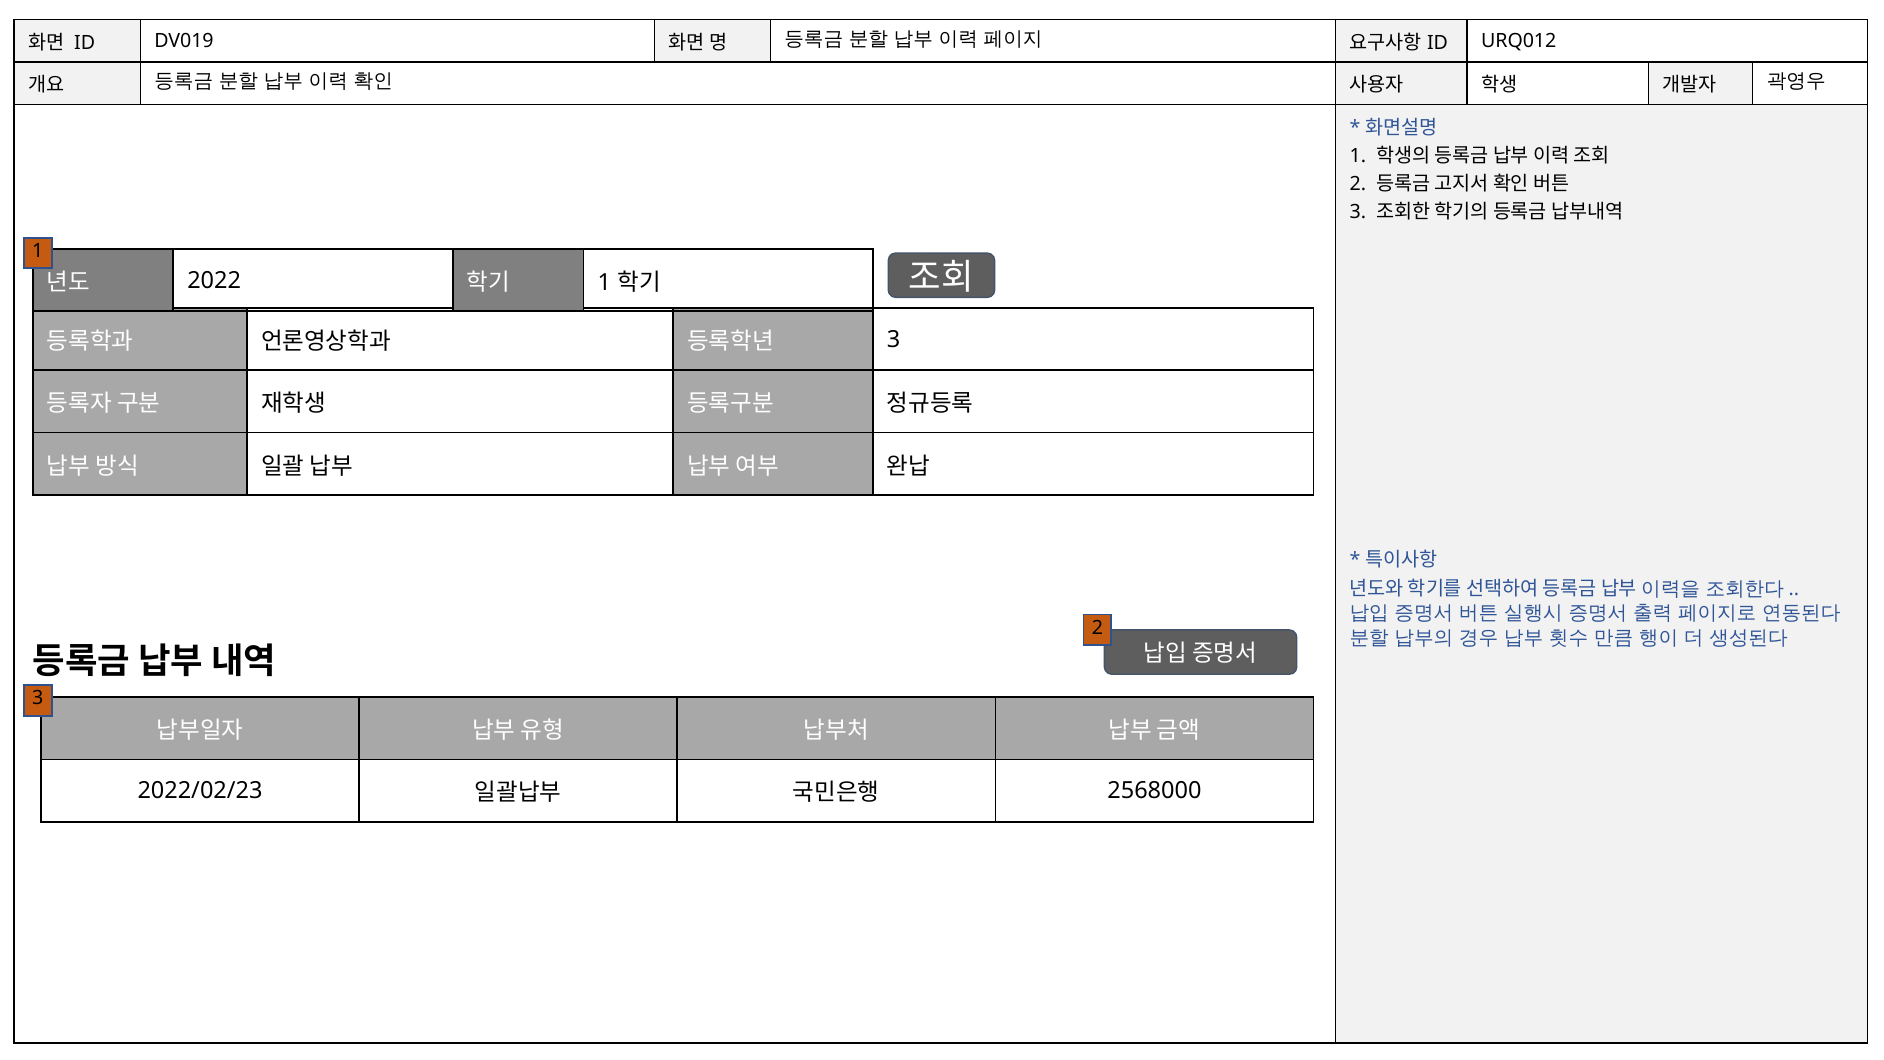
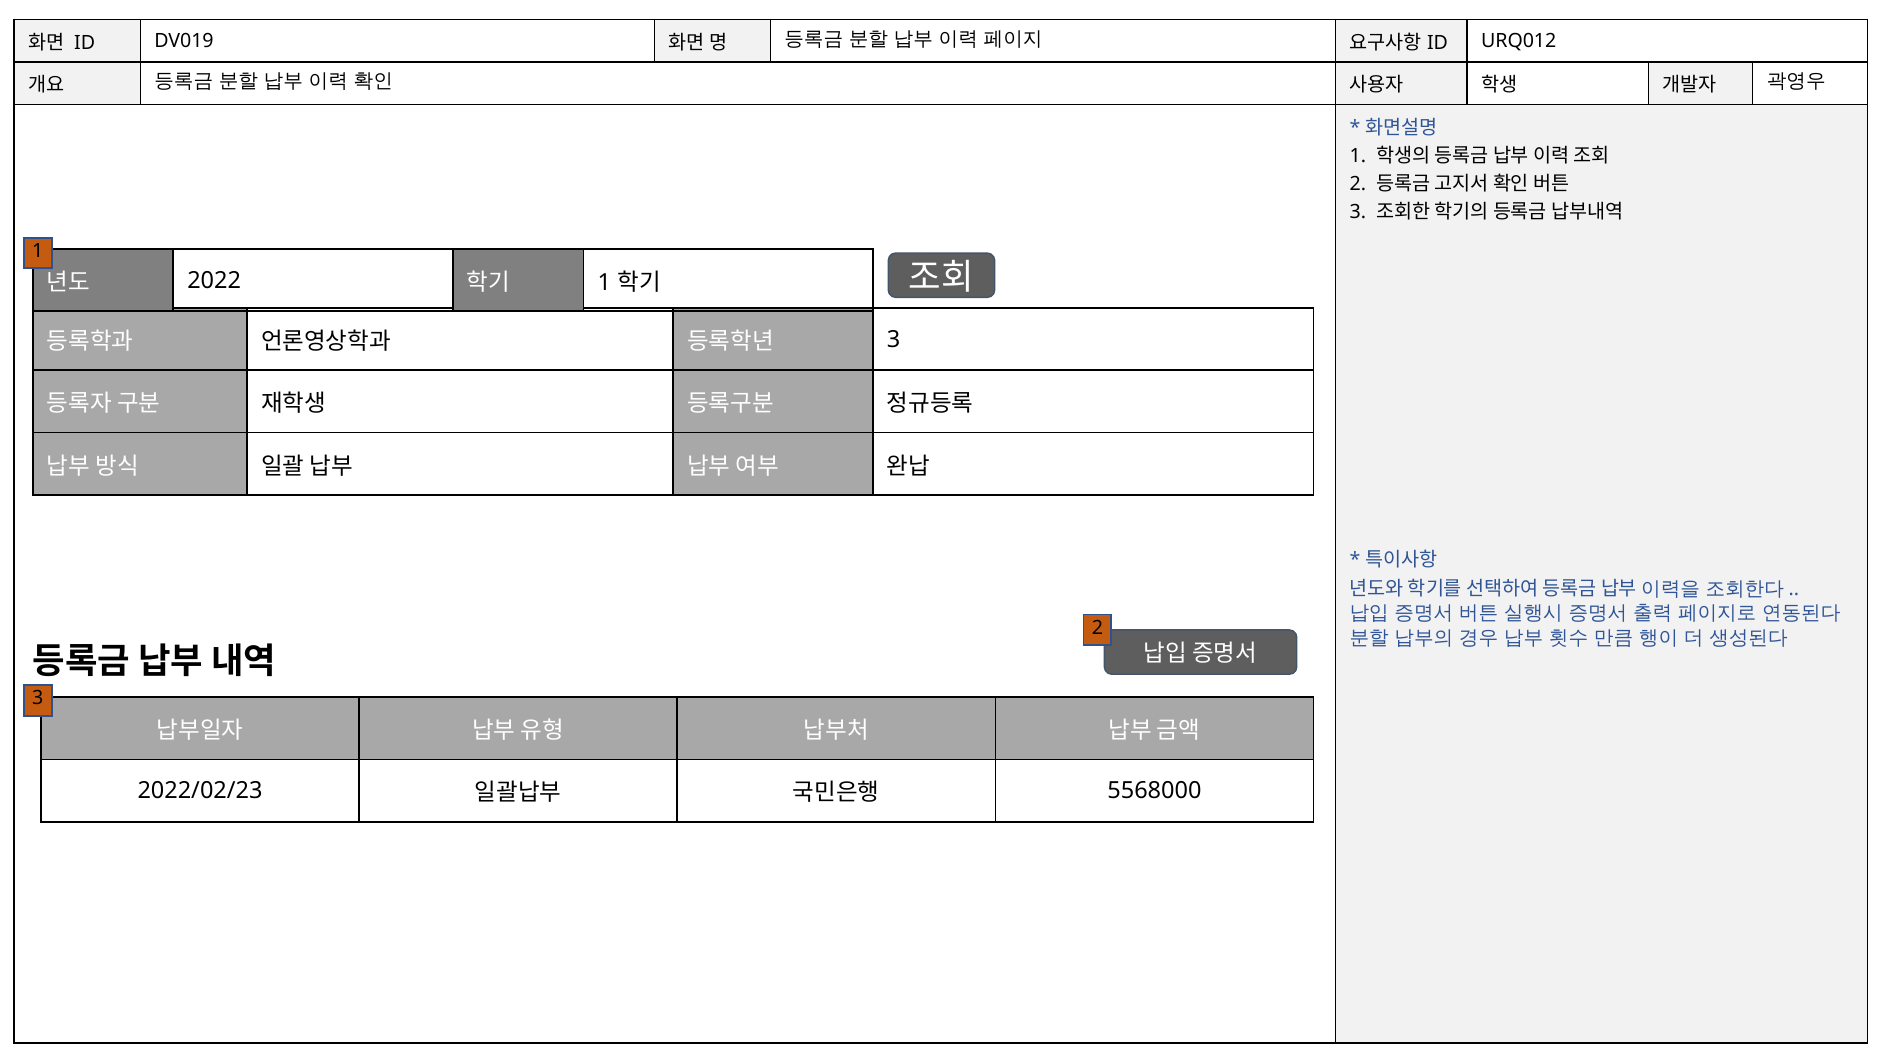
2568000: 2568000 -> 5568000 (1154, 791)
